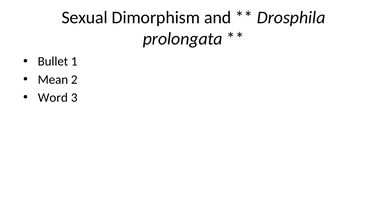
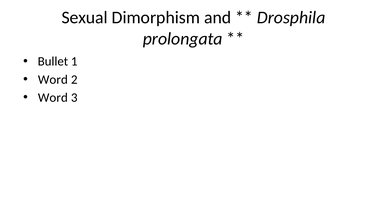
Mean: Mean -> Word (53, 79)
